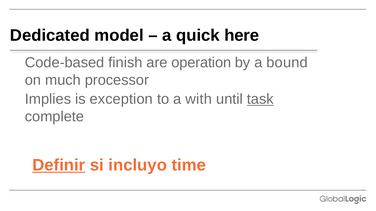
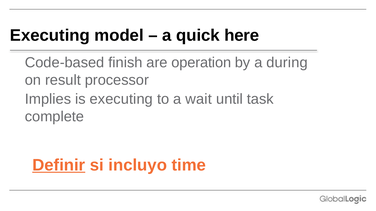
Dedicated: Dedicated -> Executing (50, 35)
bound: bound -> during (287, 63)
much: much -> result (63, 80)
is exception: exception -> executing (121, 99)
with: with -> wait (199, 99)
task underline: present -> none (260, 99)
